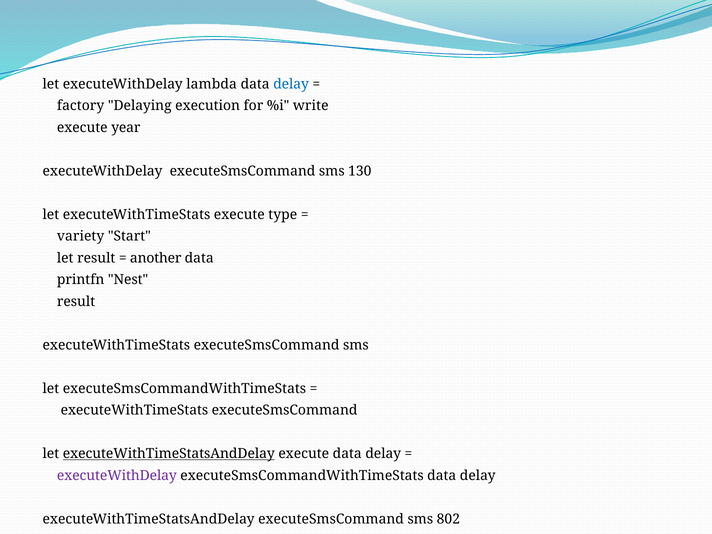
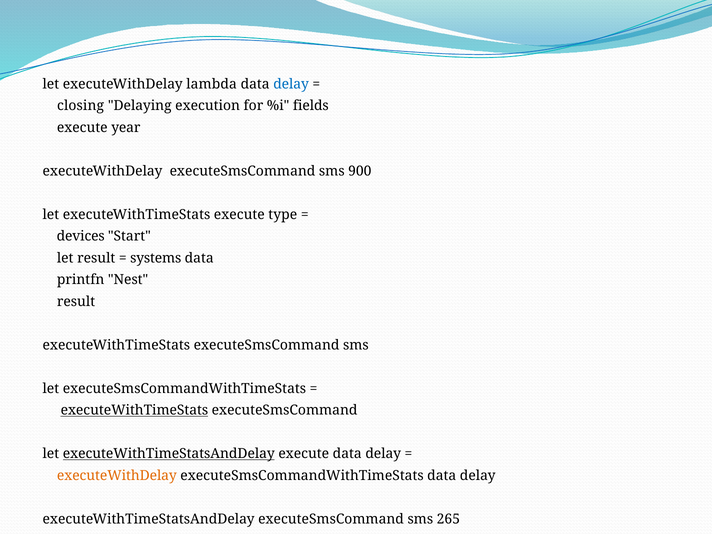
factory: factory -> closing (81, 106)
write: write -> fields (311, 106)
130: 130 -> 900 (360, 171)
variety: variety -> devices (81, 236)
another: another -> systems (156, 258)
executeWithTimeStats underline: none -> present (134, 410)
executeWithDelay colour: purple -> orange (117, 476)
802: 802 -> 265 (448, 519)
